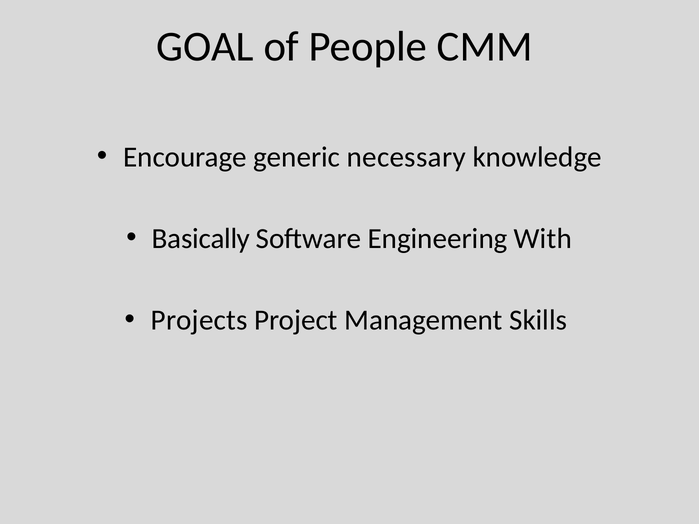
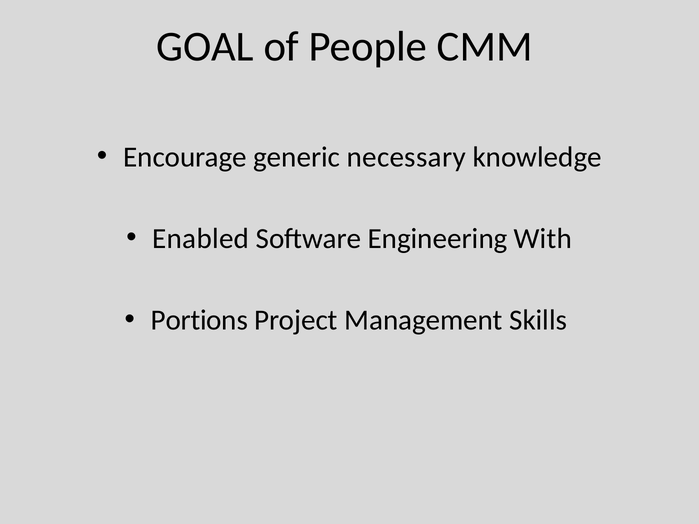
Basically: Basically -> Enabled (201, 239)
Projects: Projects -> Portions (199, 320)
